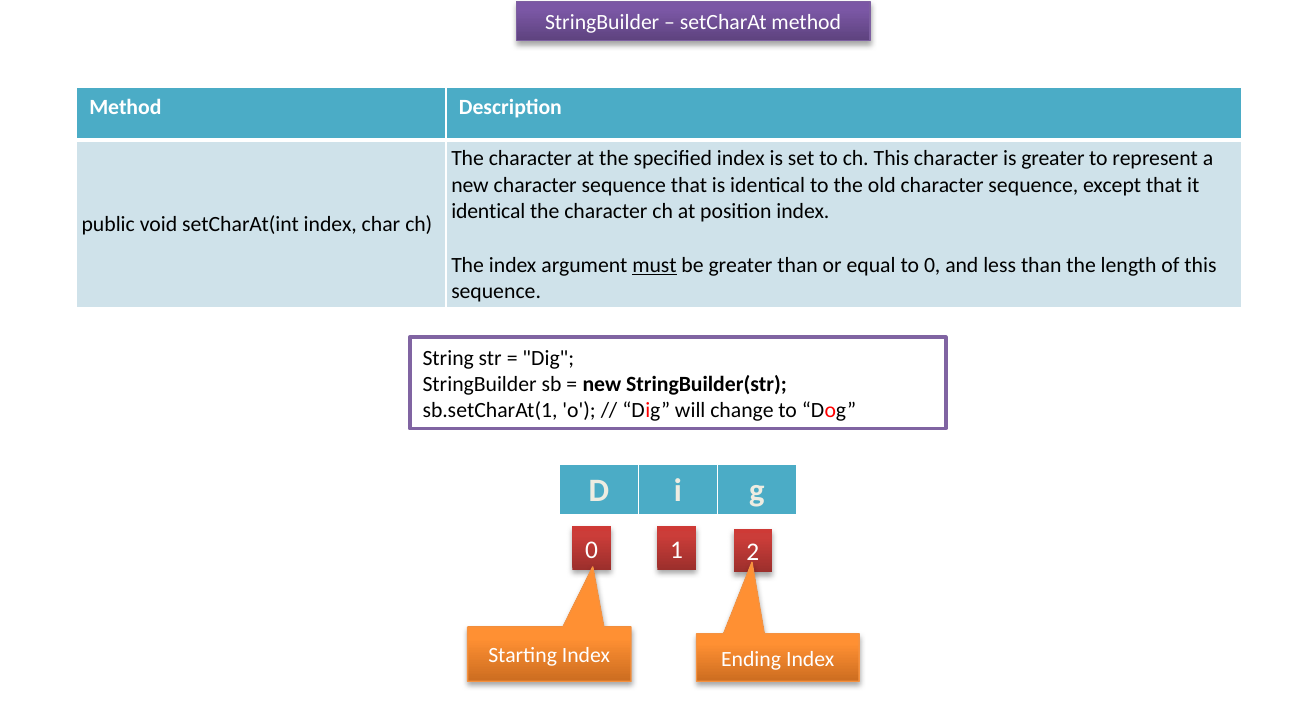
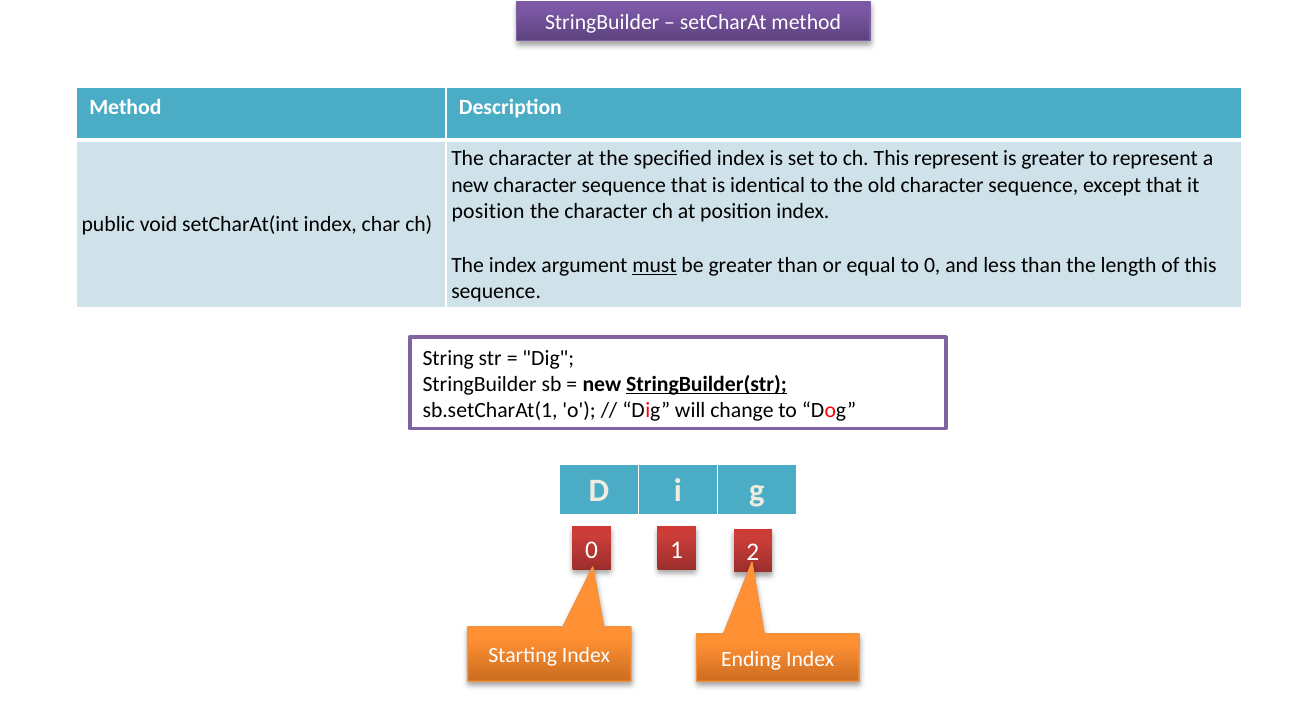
This character: character -> represent (956, 159)
identical: identical -> position (488, 212)
StringBuilder(str underline: none -> present (706, 384)
